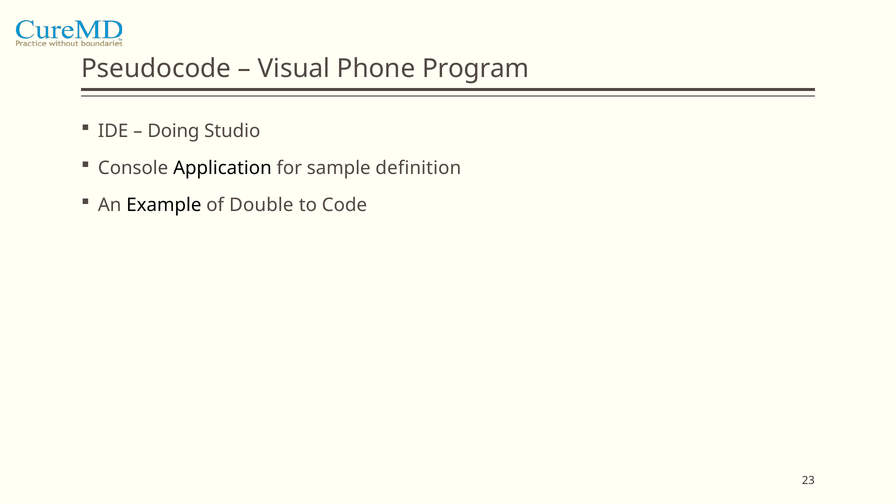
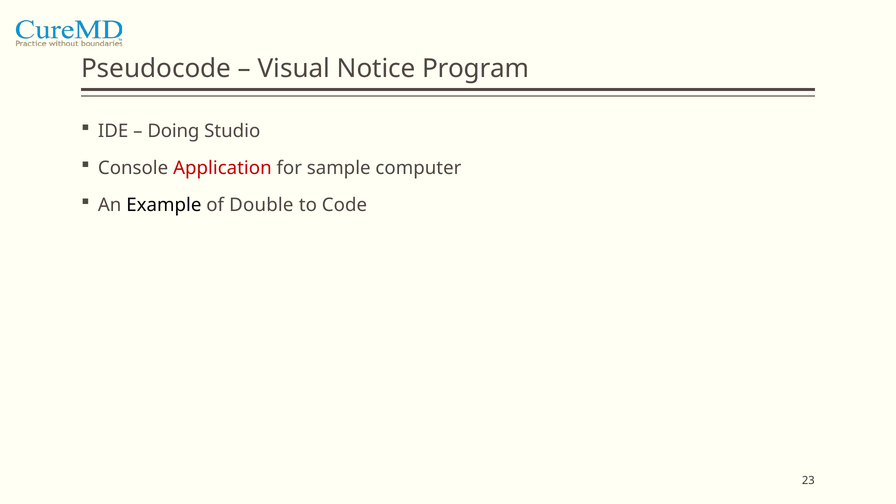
Phone: Phone -> Notice (376, 69)
Application colour: black -> red (222, 168)
definition: definition -> computer (418, 168)
